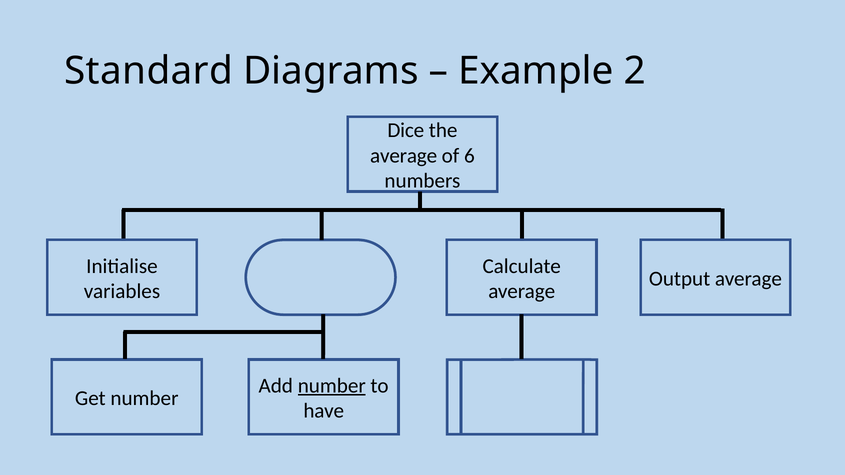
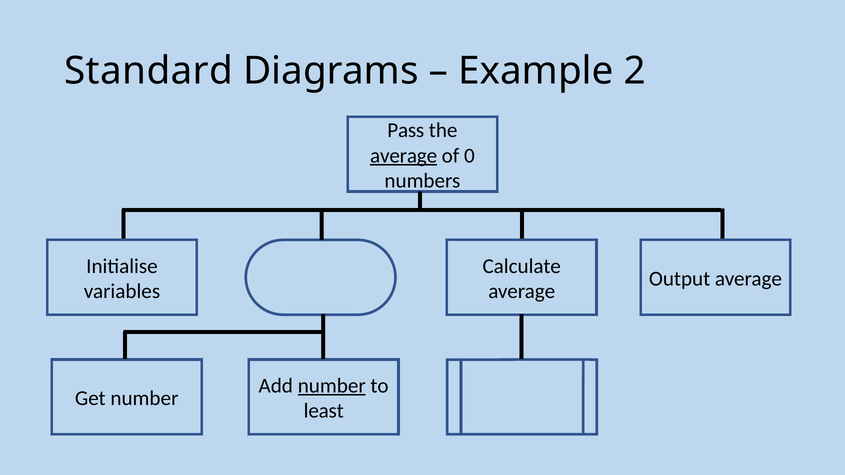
Dice: Dice -> Pass (406, 130)
average underline: none -> present (404, 156)
6: 6 -> 0 (469, 156)
have: have -> least (324, 411)
